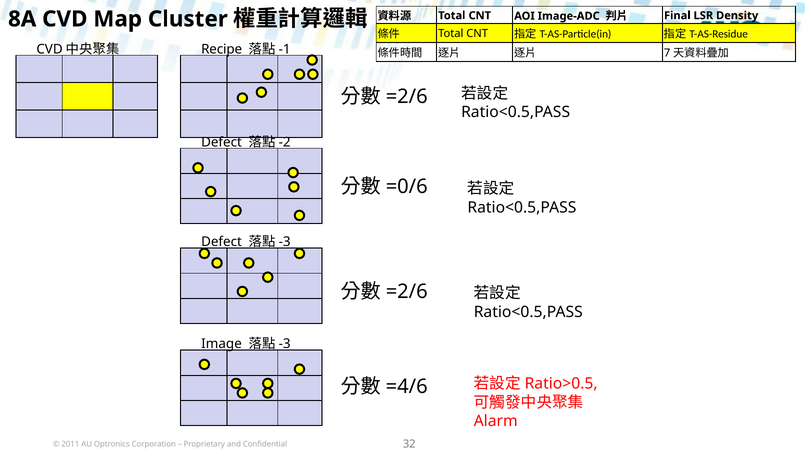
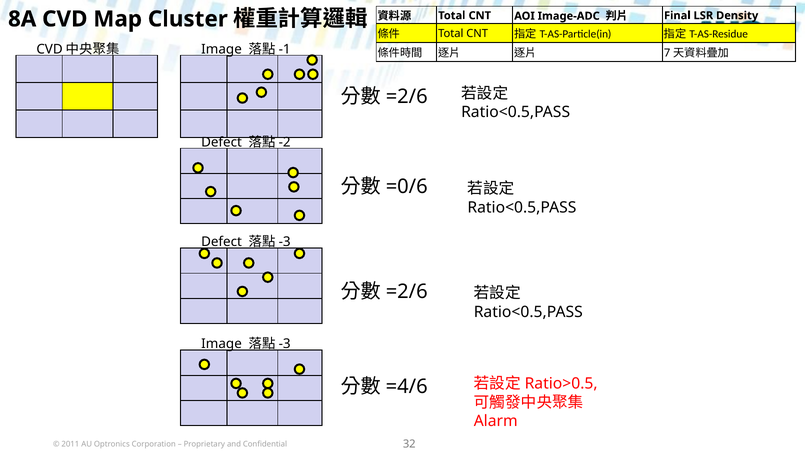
Recipe: Recipe -> Image (222, 49)
